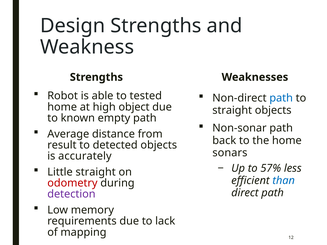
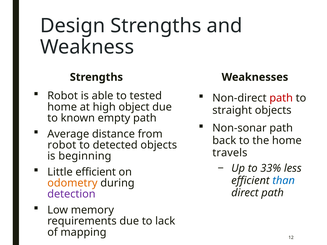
path colour: blue -> red (281, 98)
result: result -> robot (62, 145)
sonars: sonars -> travels (230, 153)
accurately: accurately -> beginning (85, 156)
57%: 57% -> 33% (271, 168)
Little straight: straight -> efficient (96, 172)
odometry colour: red -> orange (72, 183)
